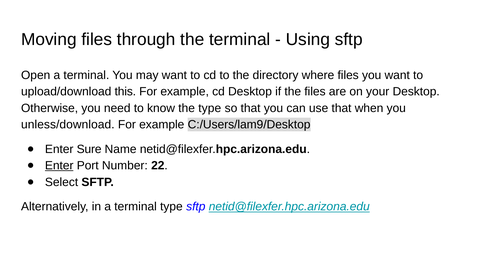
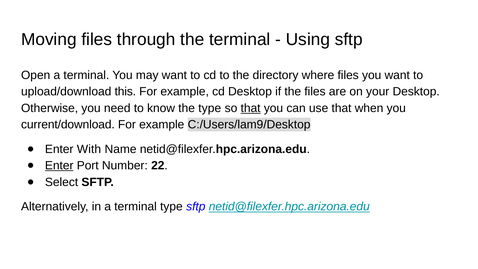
that underline: none -> present (251, 108)
unless/download: unless/download -> current/download (68, 125)
Sure: Sure -> With (89, 149)
